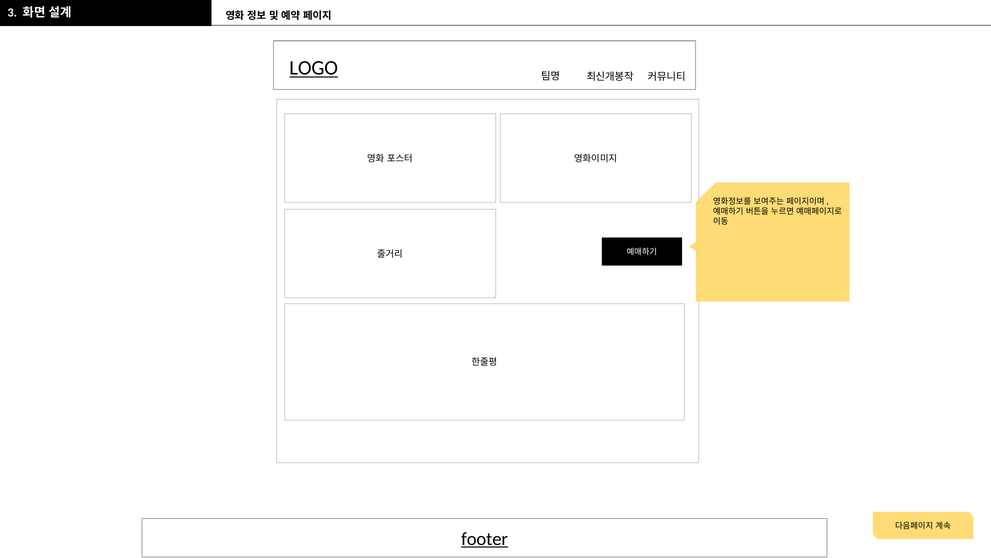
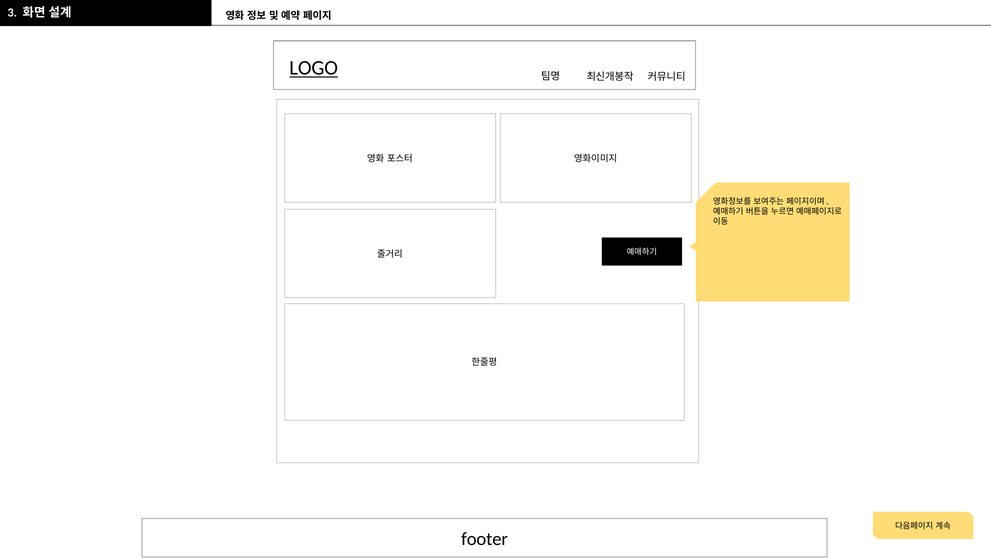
footer underline: present -> none (485, 539)
